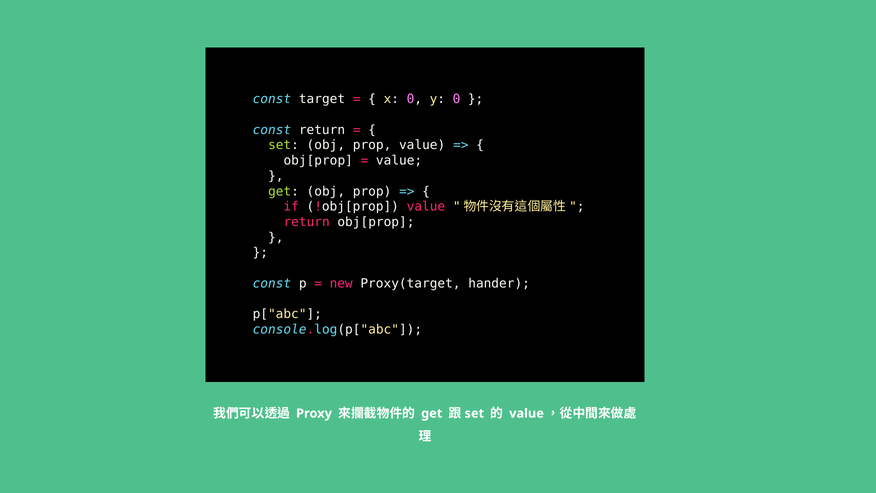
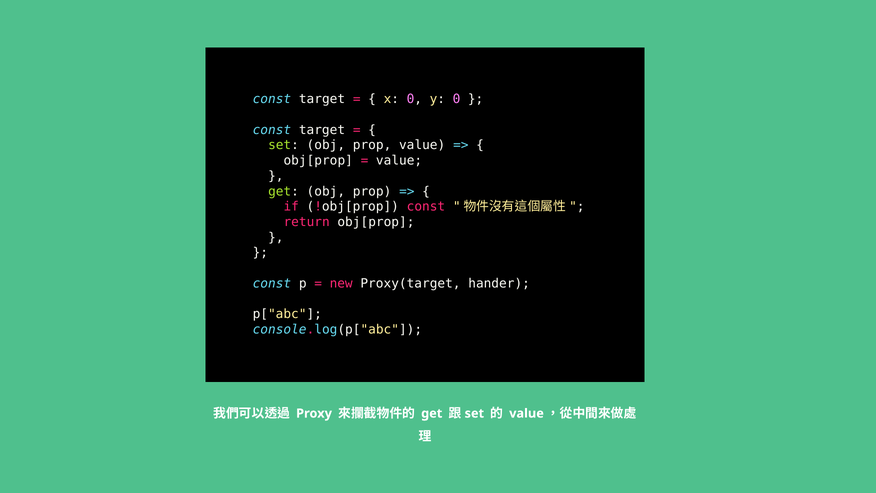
return: return -> target (322, 130)
!obj[prop value: value -> const (426, 207)
